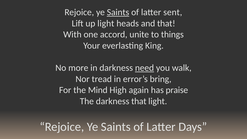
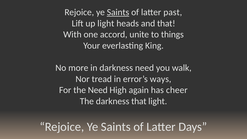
sent: sent -> past (173, 12)
need underline: present -> none (144, 68)
bring: bring -> ways (161, 79)
the Mind: Mind -> Need (98, 90)
praise: praise -> cheer (177, 90)
